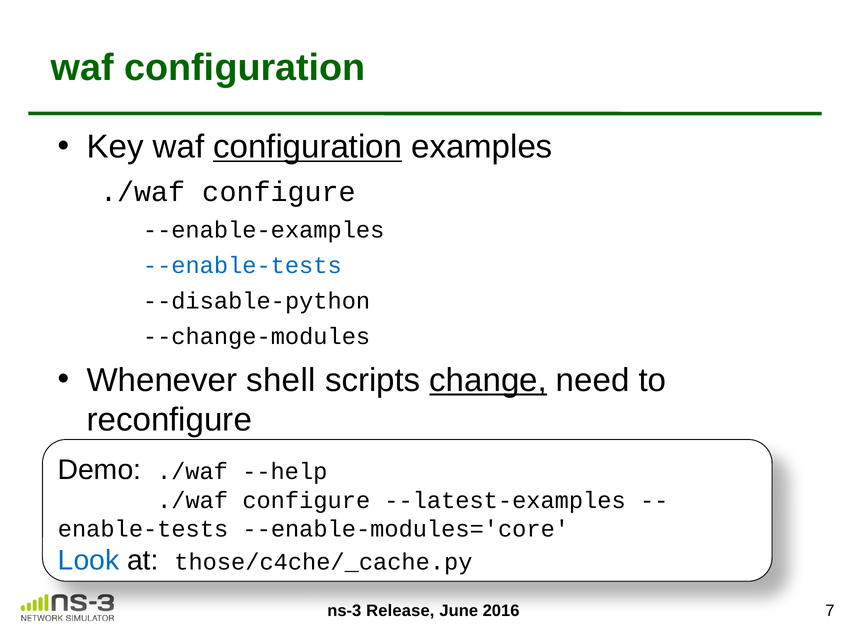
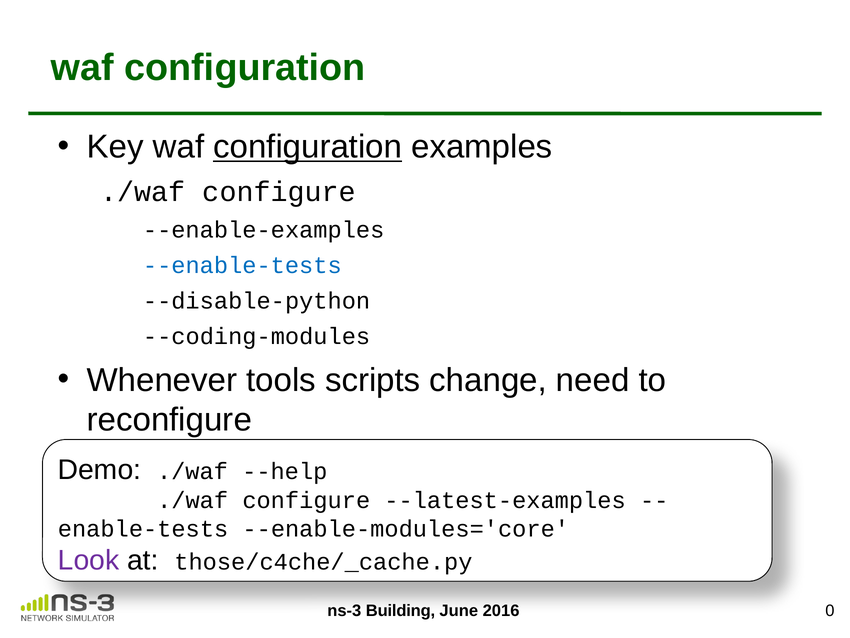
--change-modules: --change-modules -> --coding-modules (257, 336)
shell: shell -> tools (281, 380)
change underline: present -> none (488, 380)
Look colour: blue -> purple (89, 560)
Release: Release -> Building (401, 610)
7: 7 -> 0 (830, 610)
